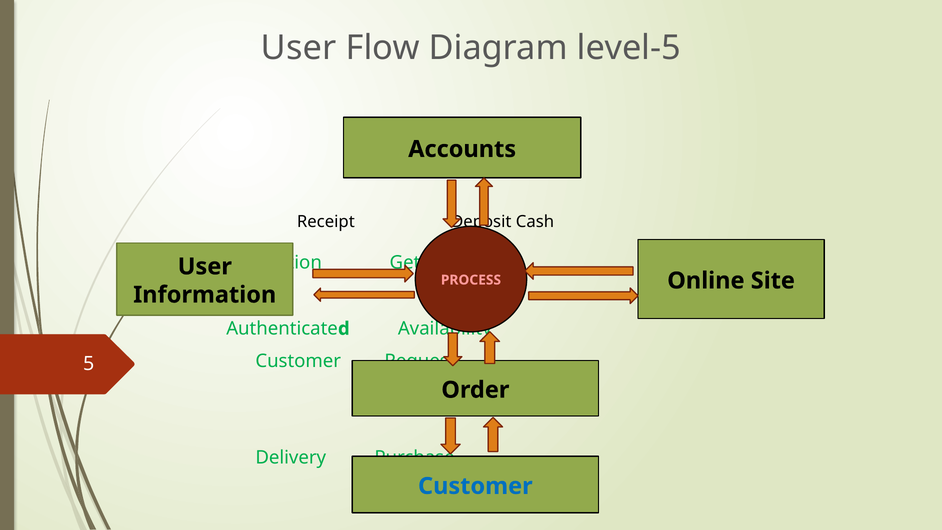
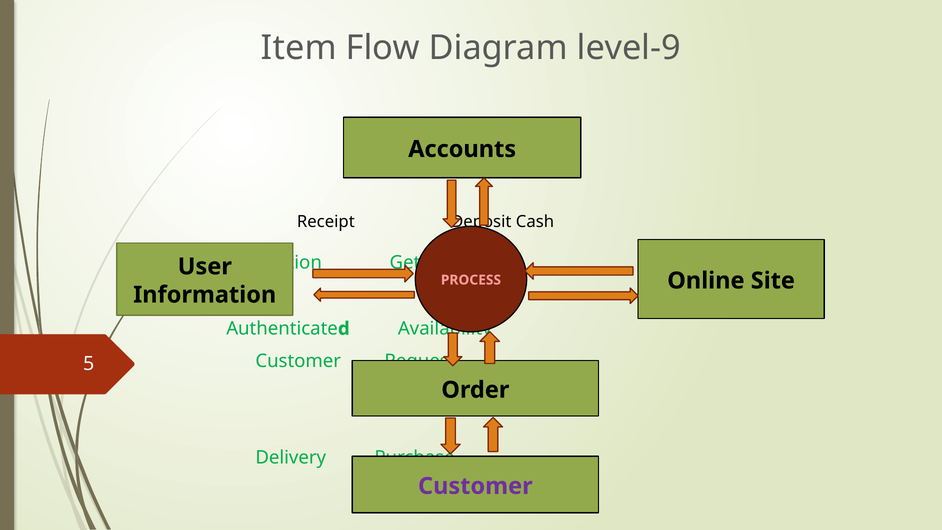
User: User -> Item (299, 48)
level-5: level-5 -> level-9 (629, 48)
Customer colour: blue -> purple (475, 486)
